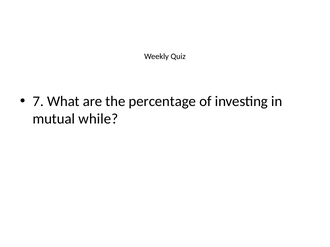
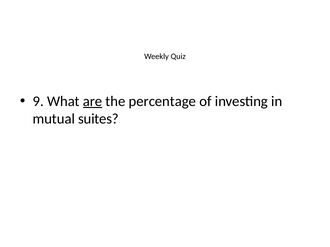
7: 7 -> 9 (38, 101)
are underline: none -> present (93, 101)
while: while -> suites (98, 119)
